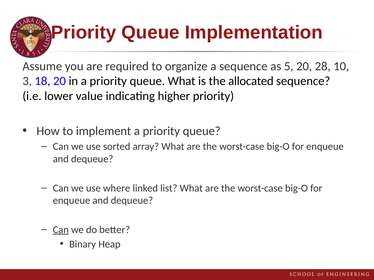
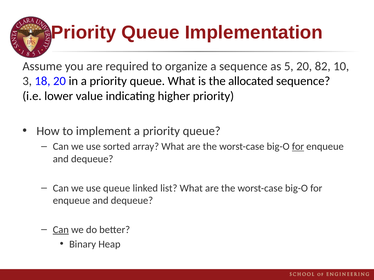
28: 28 -> 82 (323, 66)
for underline: none -> present (298, 147)
use where: where -> queue (117, 188)
